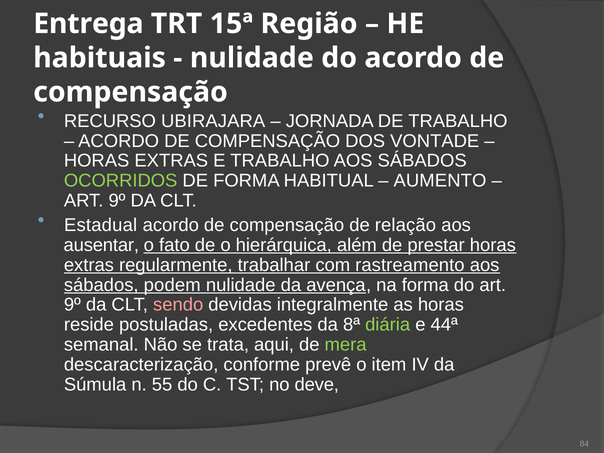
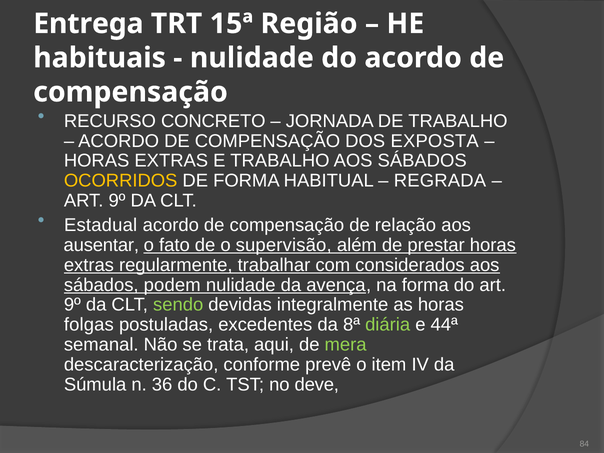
UBIRAJARA: UBIRAJARA -> CONCRETO (213, 121)
VONTADE: VONTADE -> EXPOSTA (435, 141)
OCORRIDOS colour: light green -> yellow (121, 181)
AUMENTO: AUMENTO -> REGRADA (440, 181)
hierárquica: hierárquica -> supervisão (284, 245)
rastreamento: rastreamento -> considerados (410, 265)
sendo colour: pink -> light green (178, 305)
reside: reside -> folgas (89, 325)
55: 55 -> 36 (162, 385)
